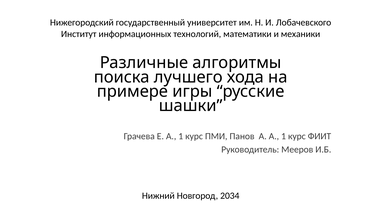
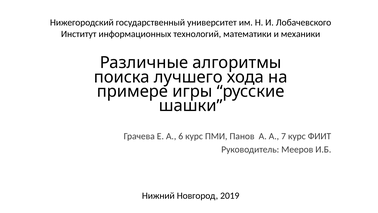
Е А 1: 1 -> 6 (181, 136)
А А 1: 1 -> 7 (284, 136)
2034: 2034 -> 2019 (230, 195)
